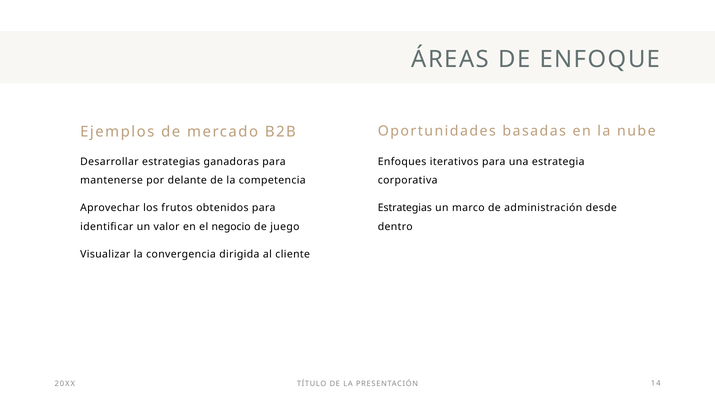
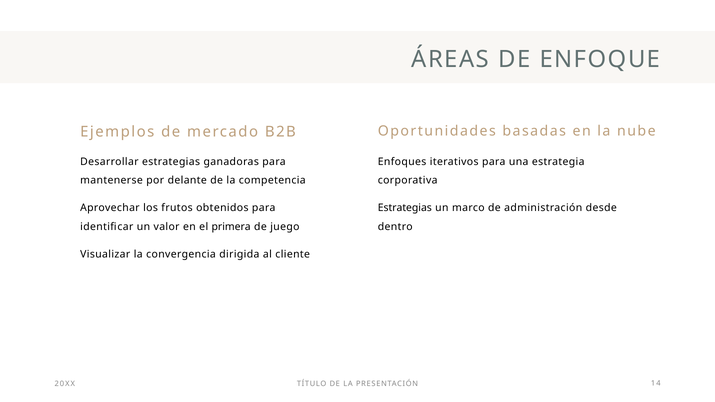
negocio: negocio -> primera (231, 227)
